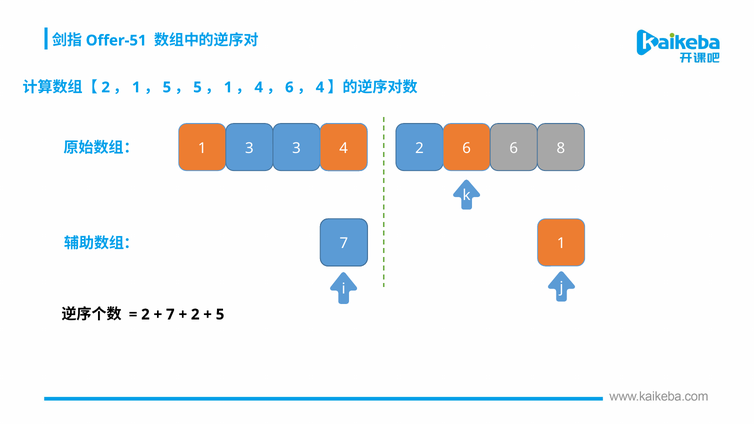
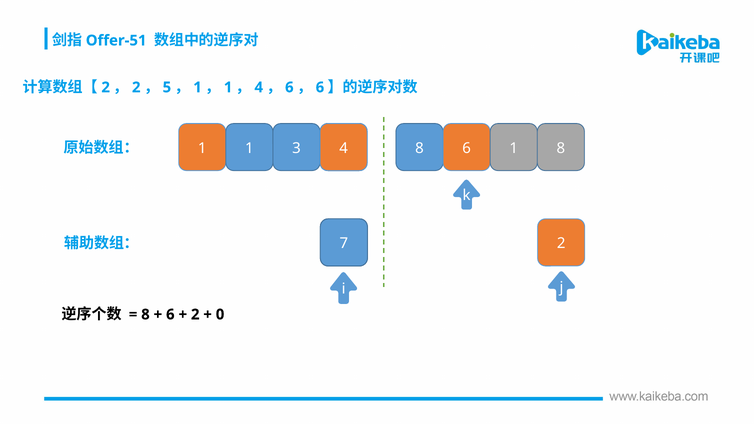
1: 1 -> 2 (136, 87)
5: 5 -> 1 (198, 87)
4: 4 -> 6 (320, 87)
1 3: 3 -> 1 (249, 148)
4 2: 2 -> 8 (420, 148)
6 6: 6 -> 1 (514, 148)
7 1: 1 -> 2 (561, 243)
2: 2 -> 8 (145, 314)
7: 7 -> 6 (170, 314)
5: 5 -> 0 (220, 314)
